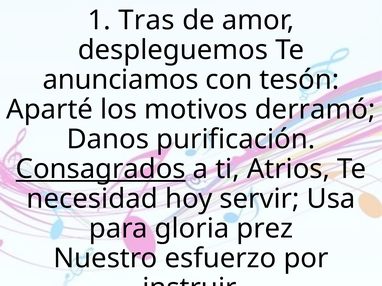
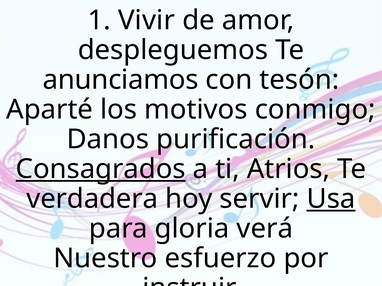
Tras: Tras -> Vivir (146, 20)
derramó: derramó -> conmigo (315, 110)
necesidad: necesidad -> verdadera (92, 199)
Usa underline: none -> present (331, 199)
prez: prez -> verá (265, 229)
